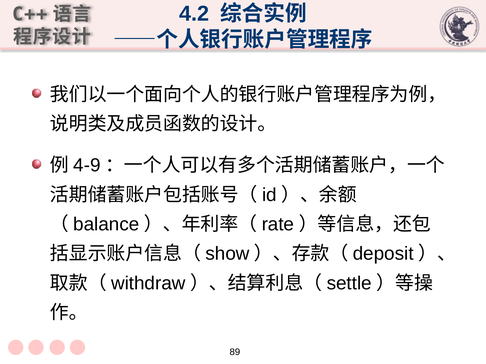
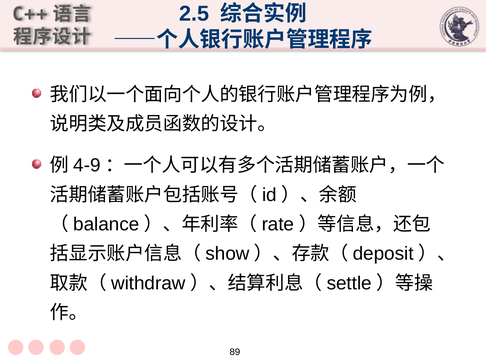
4.2: 4.2 -> 2.5 (194, 14)
